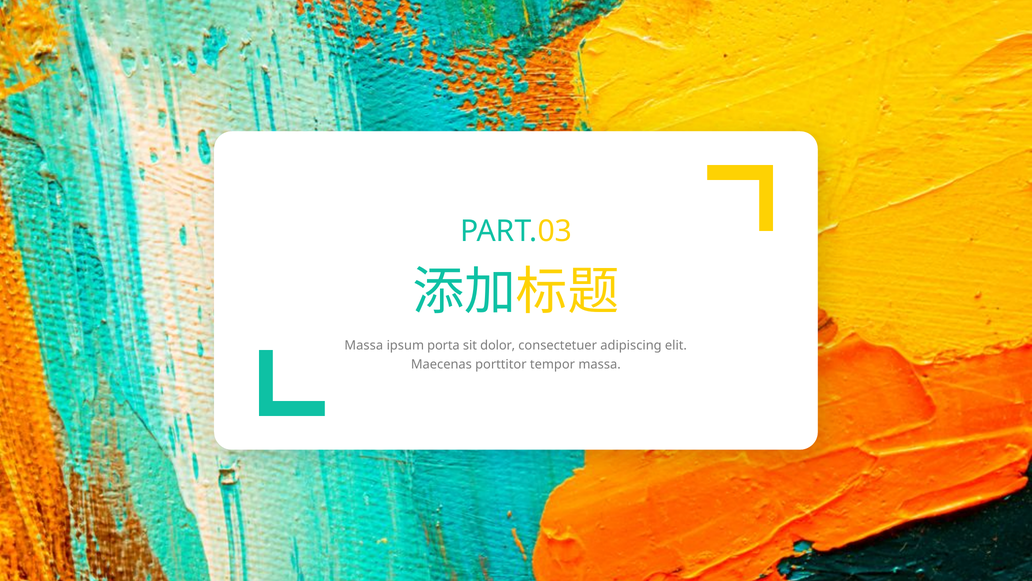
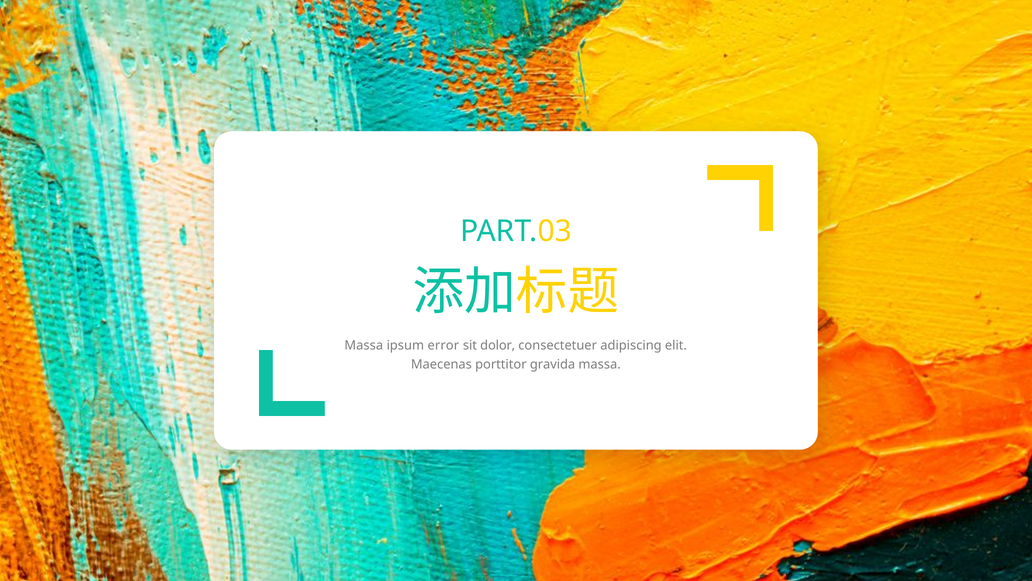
porta: porta -> error (443, 345)
tempor: tempor -> gravida (553, 364)
